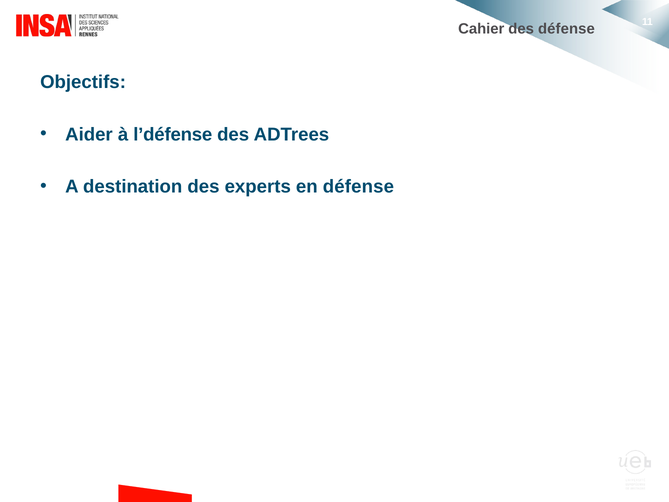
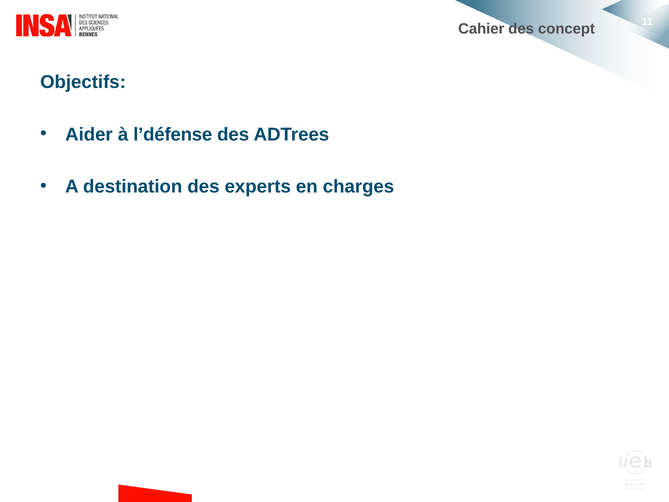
des défense: défense -> concept (566, 29)
en défense: défense -> charges (359, 186)
